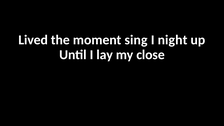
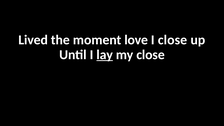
sing: sing -> love (136, 40)
I night: night -> close (173, 40)
lay underline: none -> present (105, 55)
